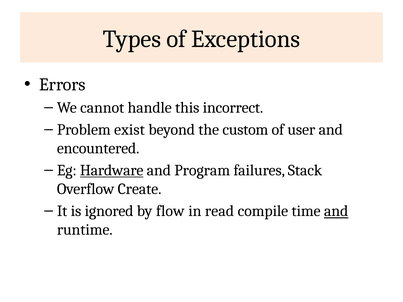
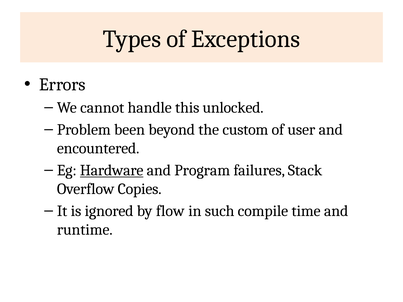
incorrect: incorrect -> unlocked (233, 108)
exist: exist -> been (130, 130)
Create: Create -> Copies (140, 189)
read: read -> such (220, 211)
and underline: present -> none (336, 211)
